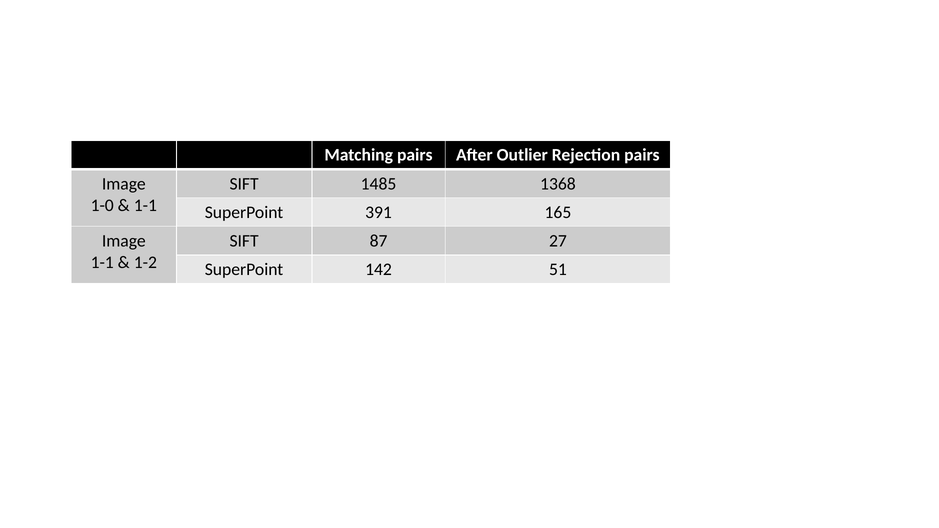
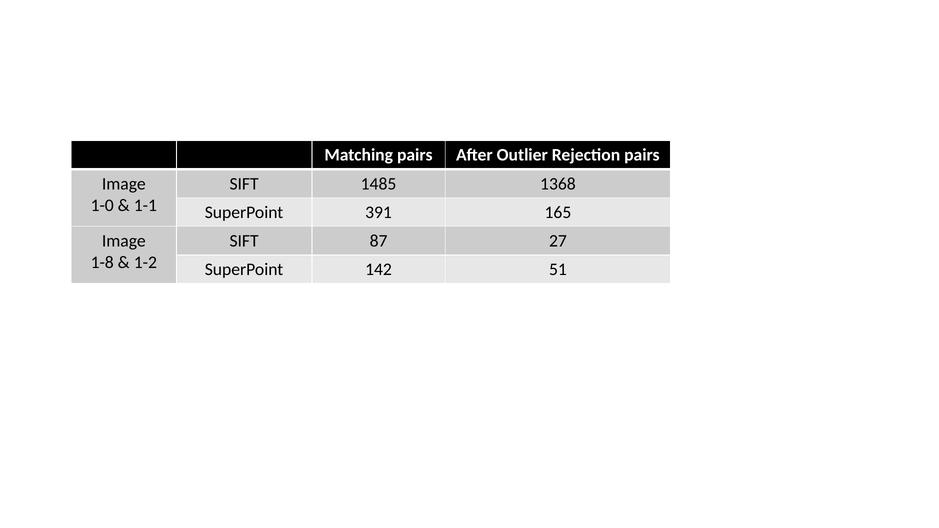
1-1: 1-1 -> 1-8 (102, 262)
